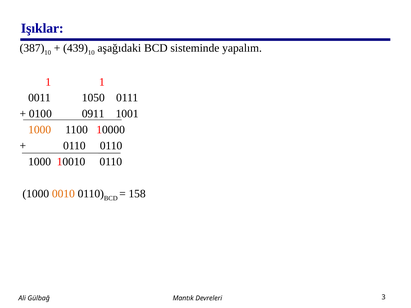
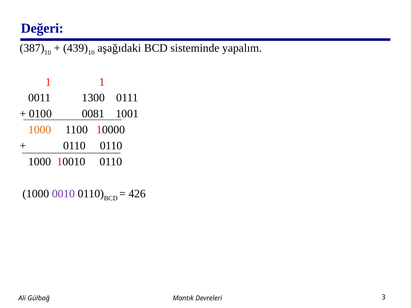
Işıklar: Işıklar -> Değeri (42, 28)
1050: 1050 -> 1300 (93, 98)
0911: 0911 -> 0081 (93, 114)
0010 colour: orange -> purple (63, 194)
158: 158 -> 426 (137, 194)
